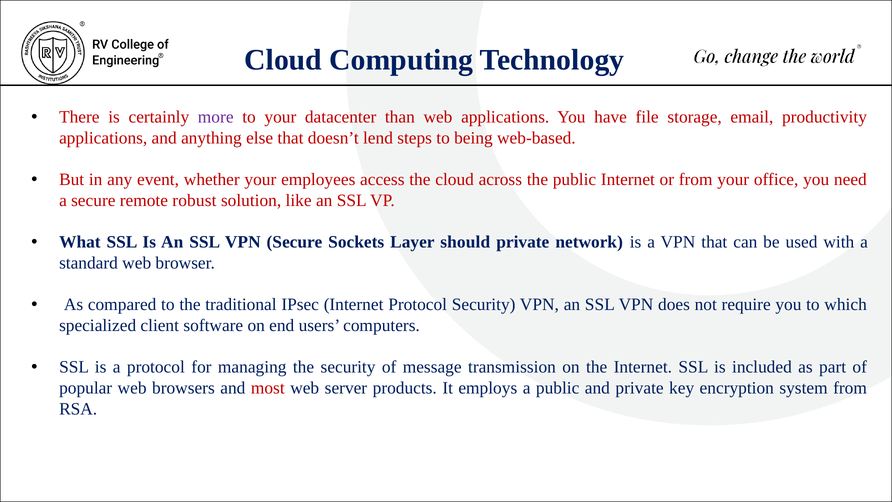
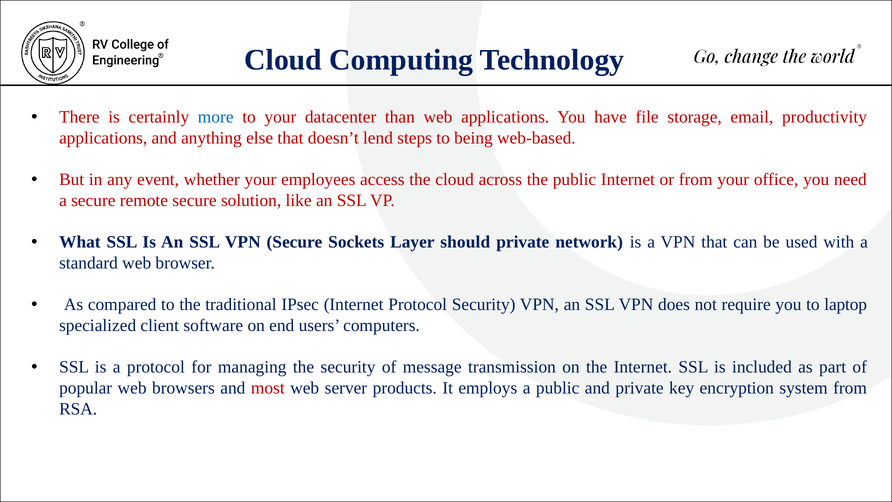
more colour: purple -> blue (216, 117)
remote robust: robust -> secure (194, 200)
which: which -> laptop (846, 305)
